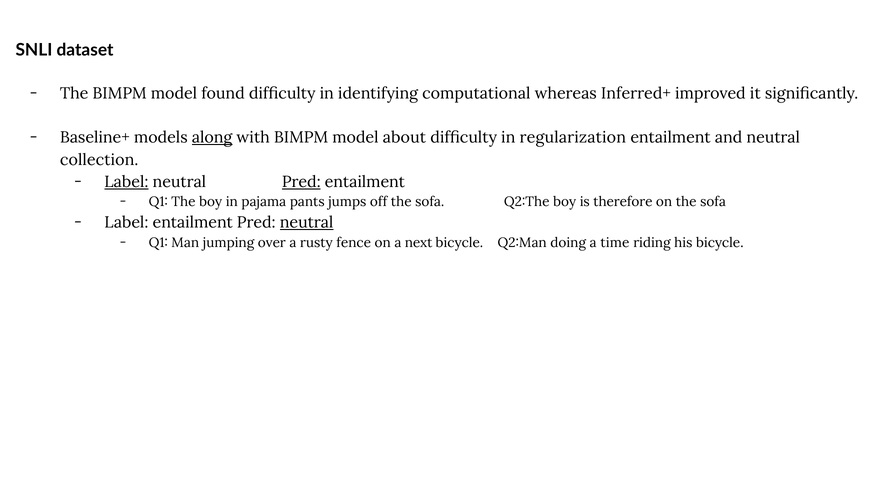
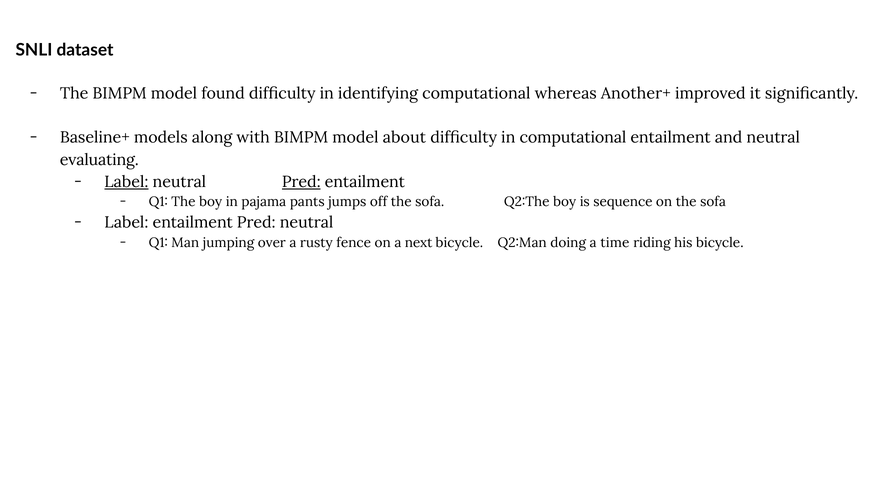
Inferred+: Inferred+ -> Another+ (636, 94)
along underline: present -> none (212, 138)
in regularization: regularization -> computational (573, 138)
collection: collection -> evaluating (99, 160)
therefore: therefore -> sequence (623, 202)
neutral underline: present -> none (307, 223)
